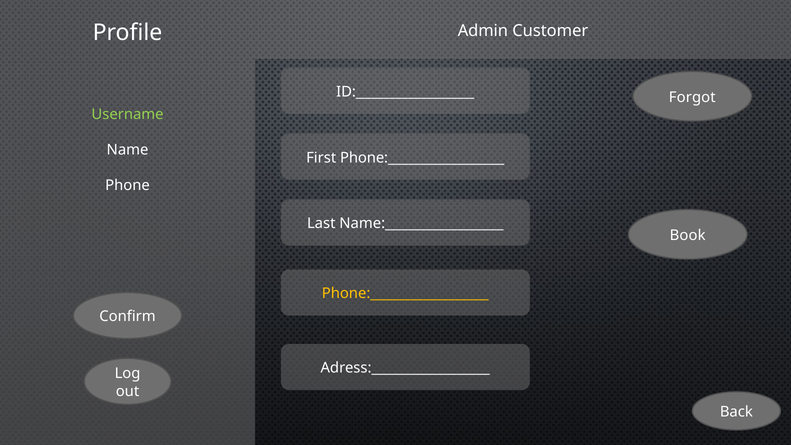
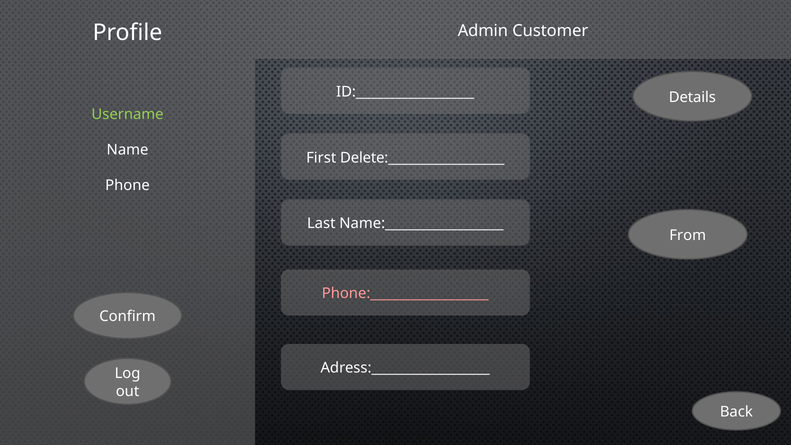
Forgot: Forgot -> Details (692, 97)
First Phone:__________________: Phone:__________________ -> Delete:__________________ (422, 158)
Book: Book -> From (688, 235)
Phone:__________________ colour: yellow -> pink (405, 293)
